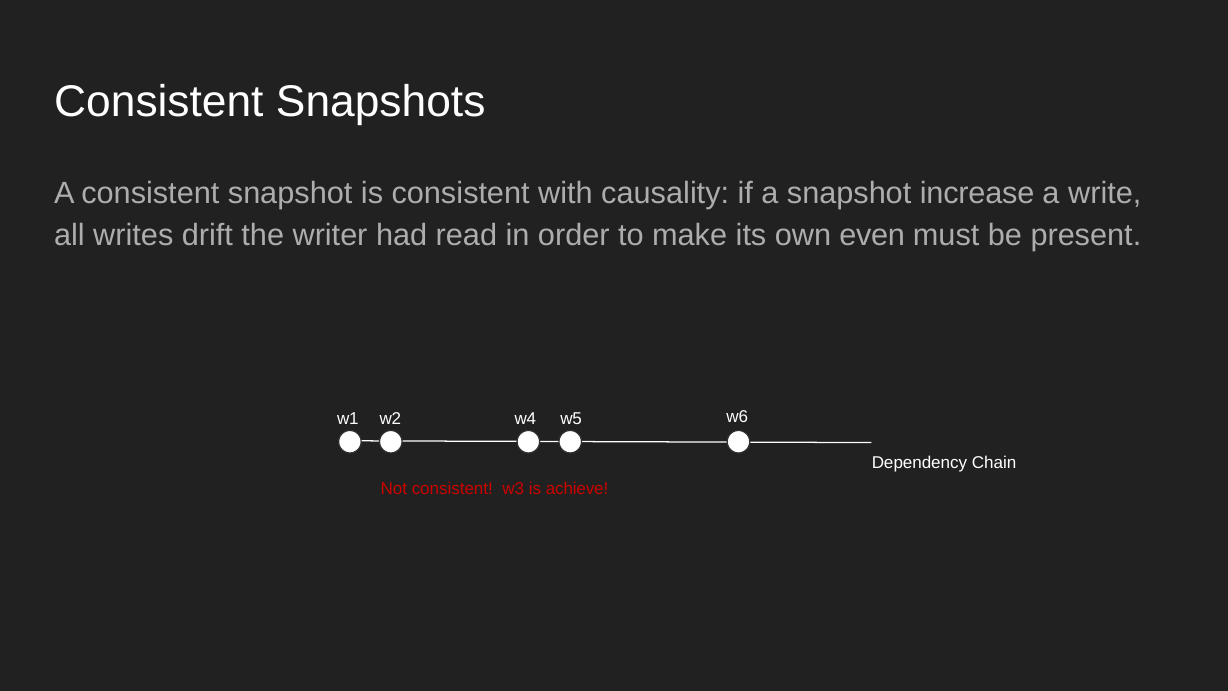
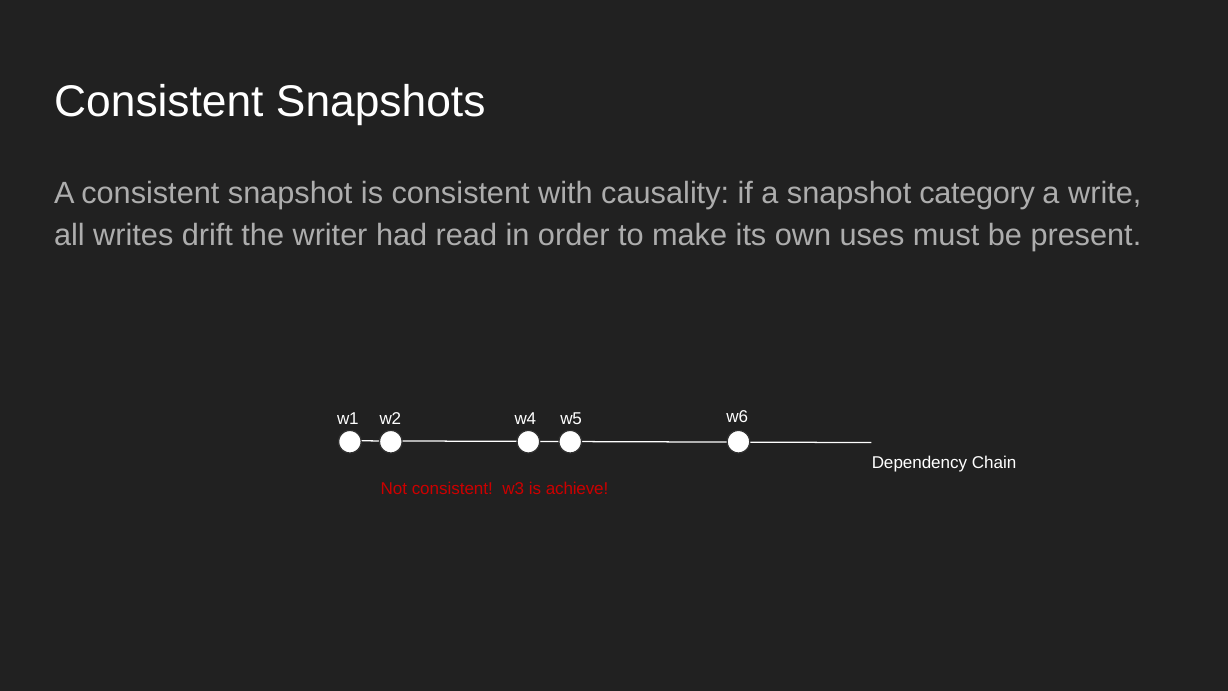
increase: increase -> category (977, 193)
even: even -> uses (872, 235)
